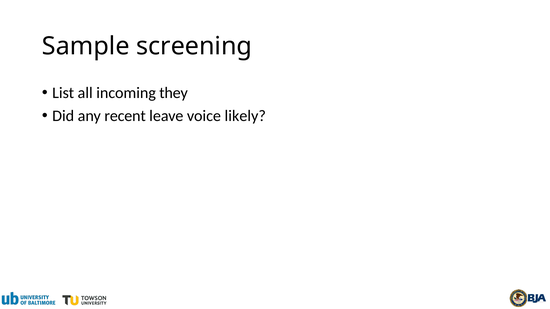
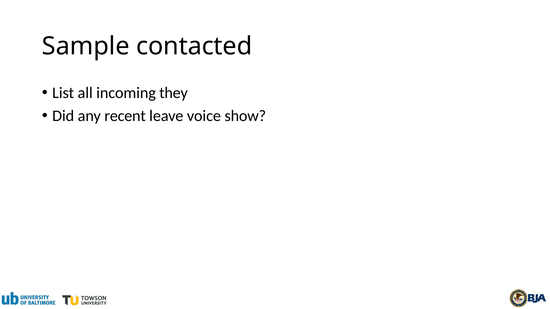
screening: screening -> contacted (194, 46)
likely: likely -> show (245, 116)
